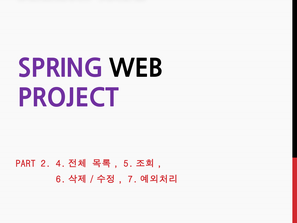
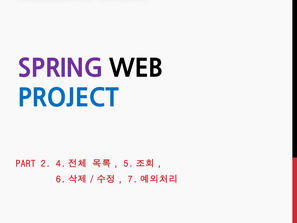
PROJECT colour: purple -> blue (68, 98)
